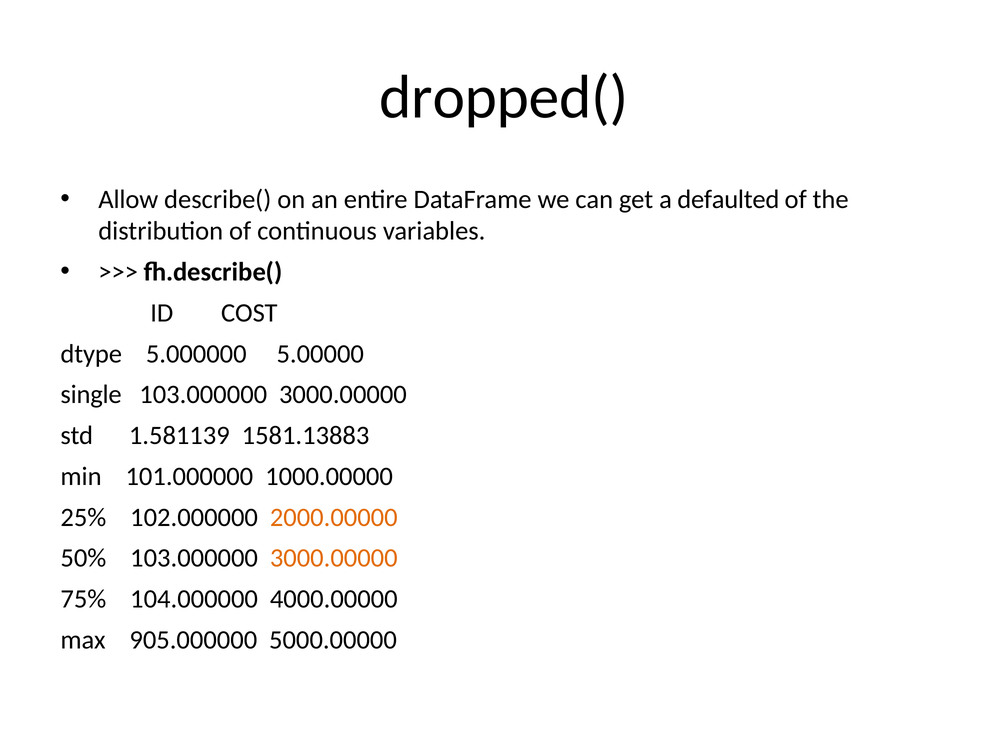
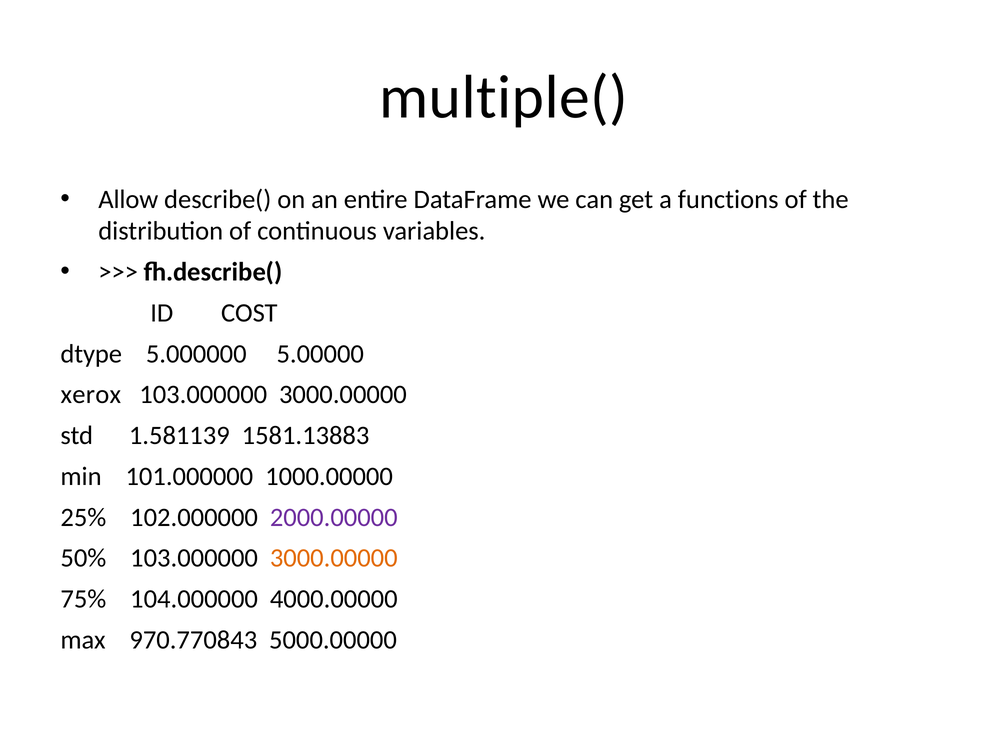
dropped(: dropped( -> multiple( (504, 98)
defaulted: defaulted -> functions (728, 199)
single: single -> xerox (91, 395)
2000.00000 colour: orange -> purple (334, 517)
905.000000: 905.000000 -> 970.770843 (193, 640)
